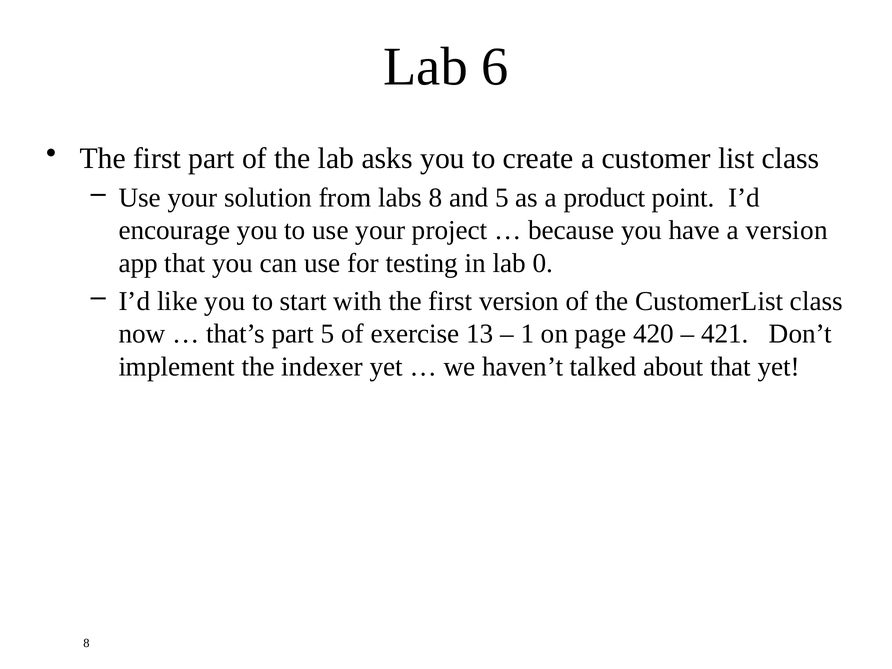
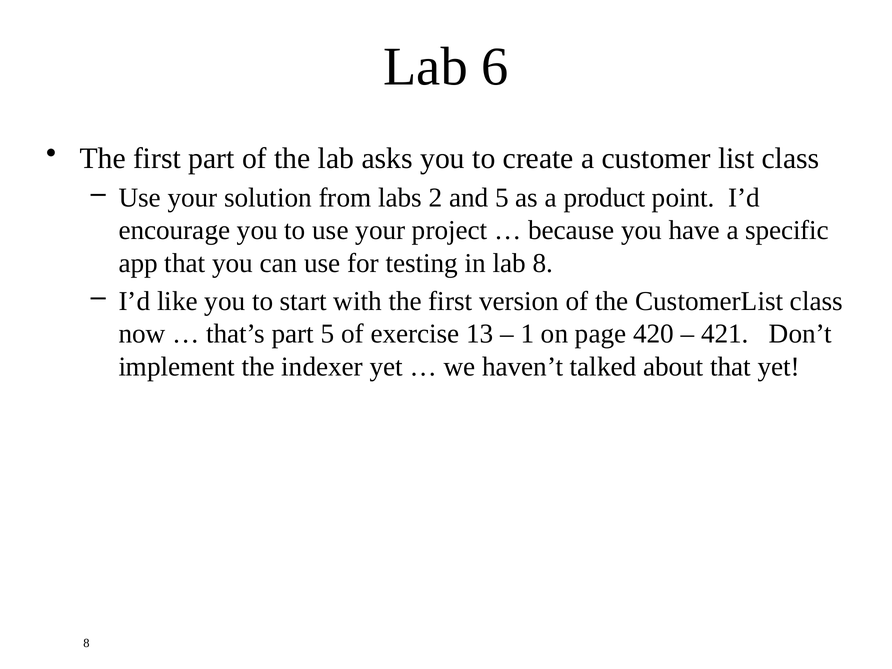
labs 8: 8 -> 2 (435, 198)
a version: version -> specific (787, 230)
lab 0: 0 -> 8 (543, 263)
